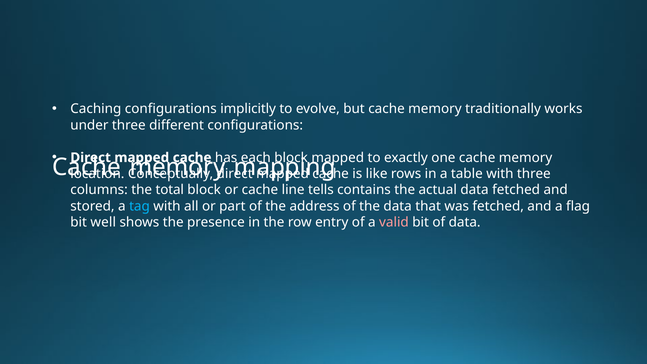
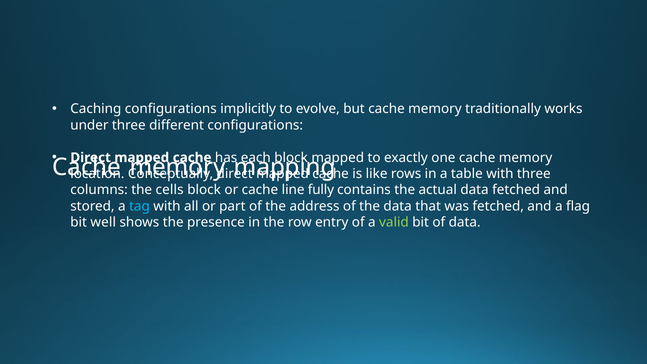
total: total -> cells (170, 190)
tells: tells -> fully (321, 190)
valid colour: pink -> light green (394, 222)
